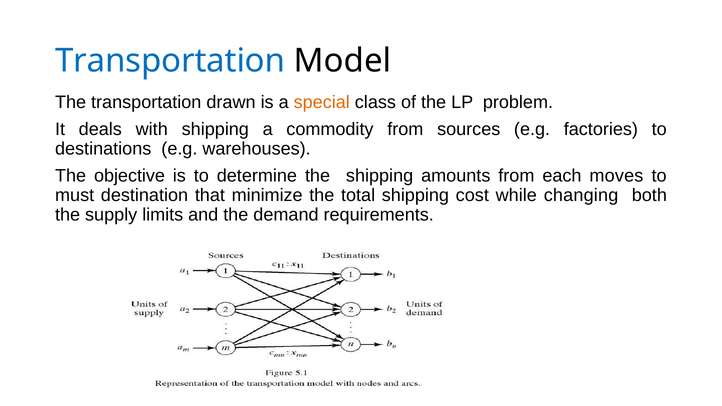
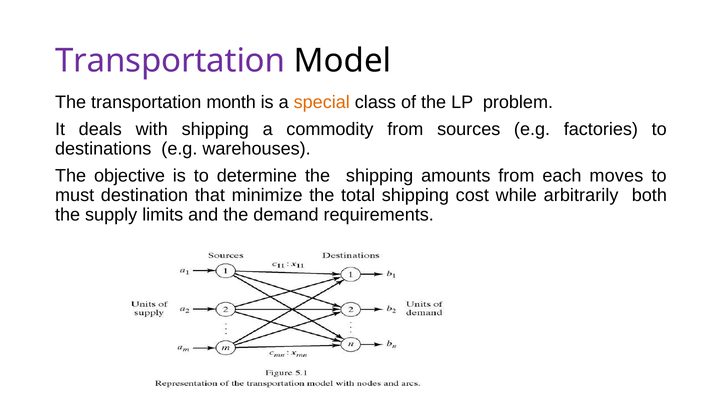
Transportation colour: blue -> purple (170, 61)
drawn: drawn -> month (231, 102)
changing: changing -> arbitrarily (581, 195)
